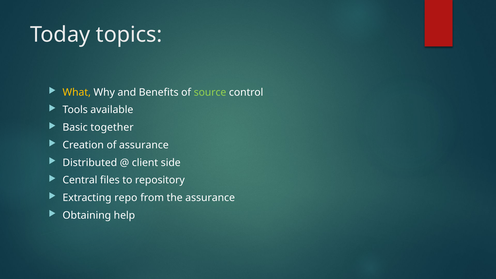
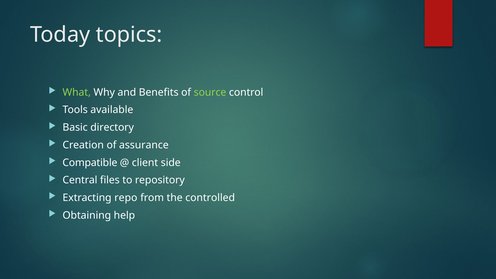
What colour: yellow -> light green (77, 92)
together: together -> directory (112, 127)
Distributed: Distributed -> Compatible (90, 163)
the assurance: assurance -> controlled (210, 198)
